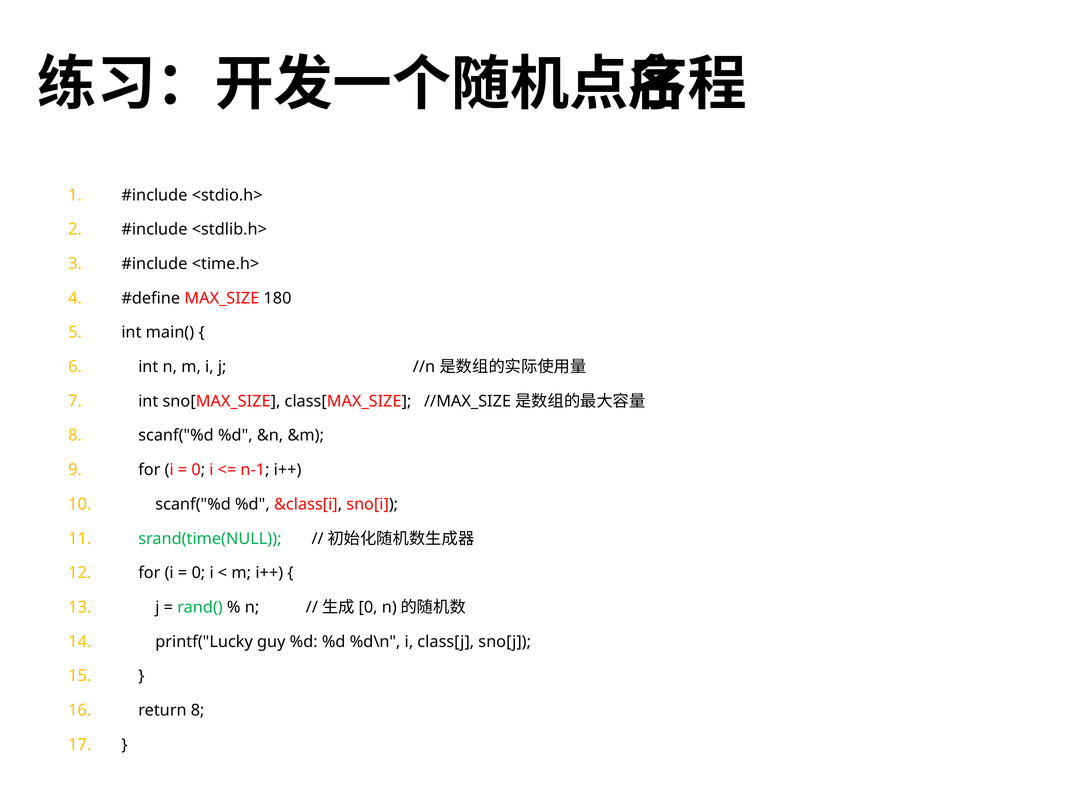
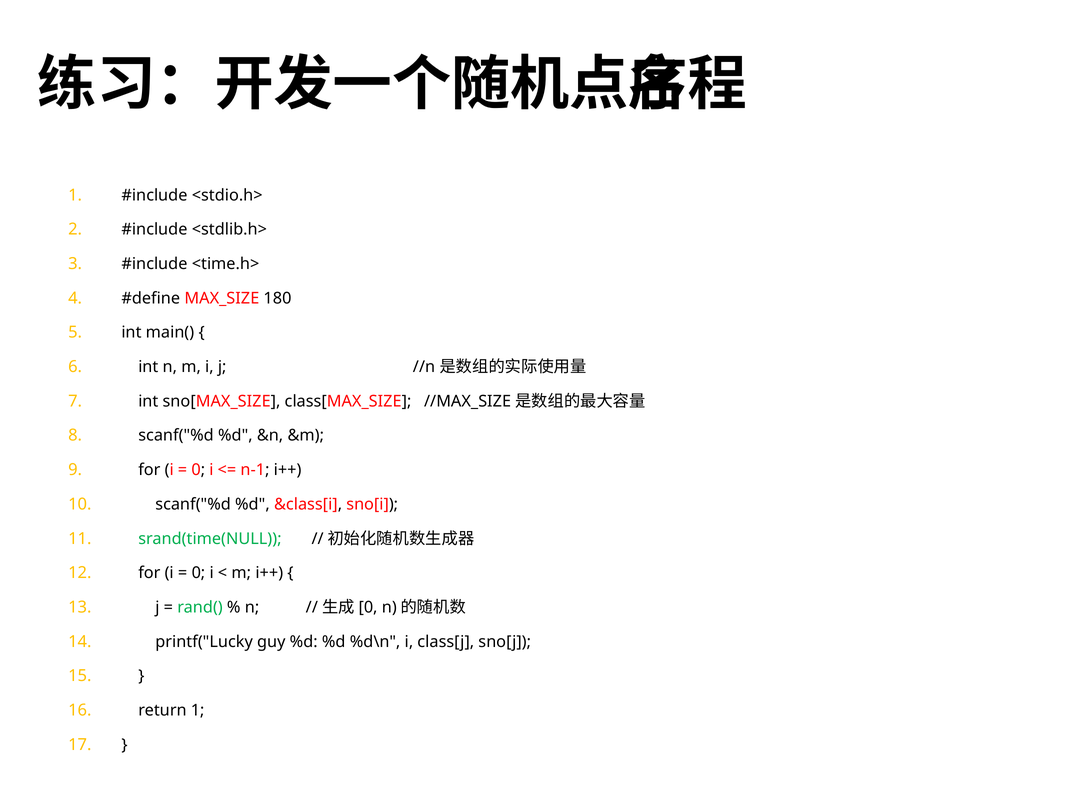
return 8: 8 -> 1 (198, 710)
